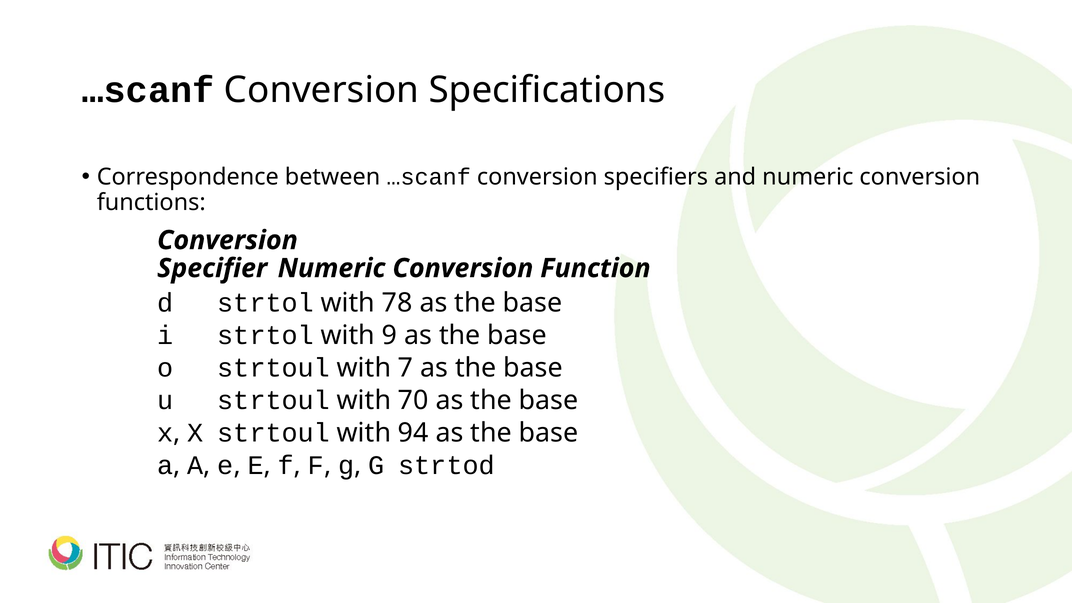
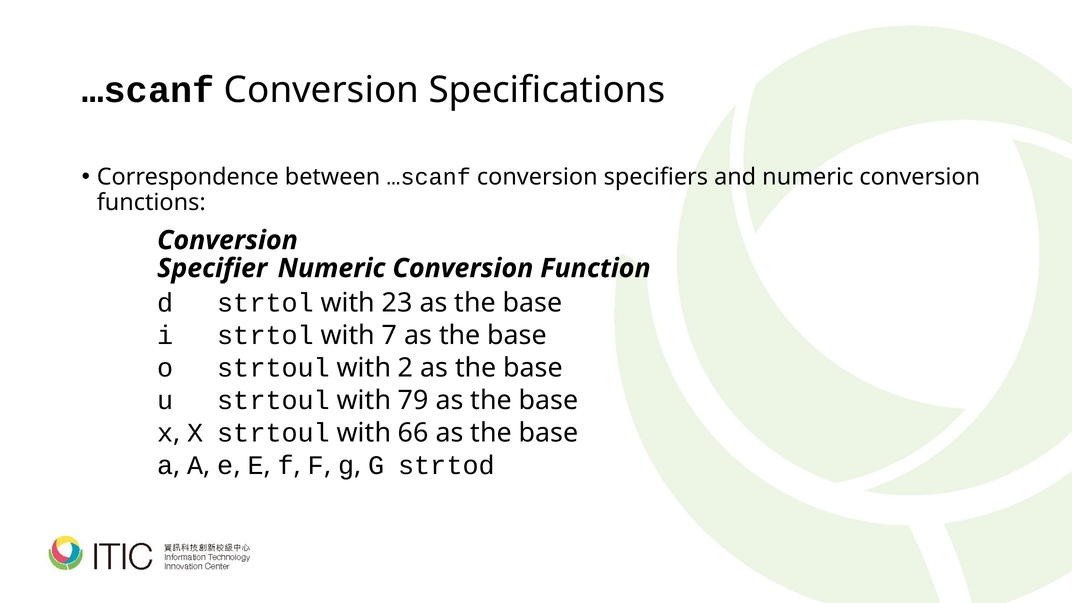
78: 78 -> 23 (397, 303)
9: 9 -> 7 (390, 335)
7: 7 -> 2 (406, 368)
70: 70 -> 79 (413, 400)
94: 94 -> 66 (413, 433)
